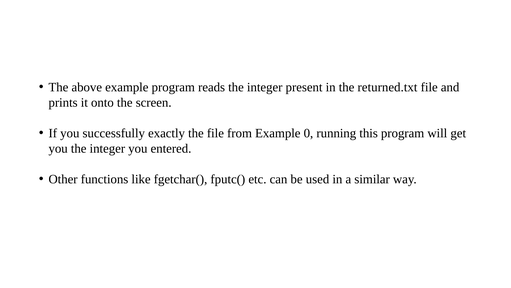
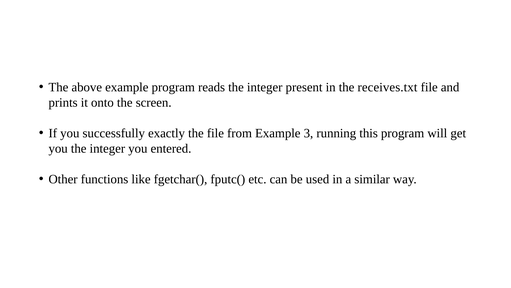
returned.txt: returned.txt -> receives.txt (387, 87)
0: 0 -> 3 (308, 133)
